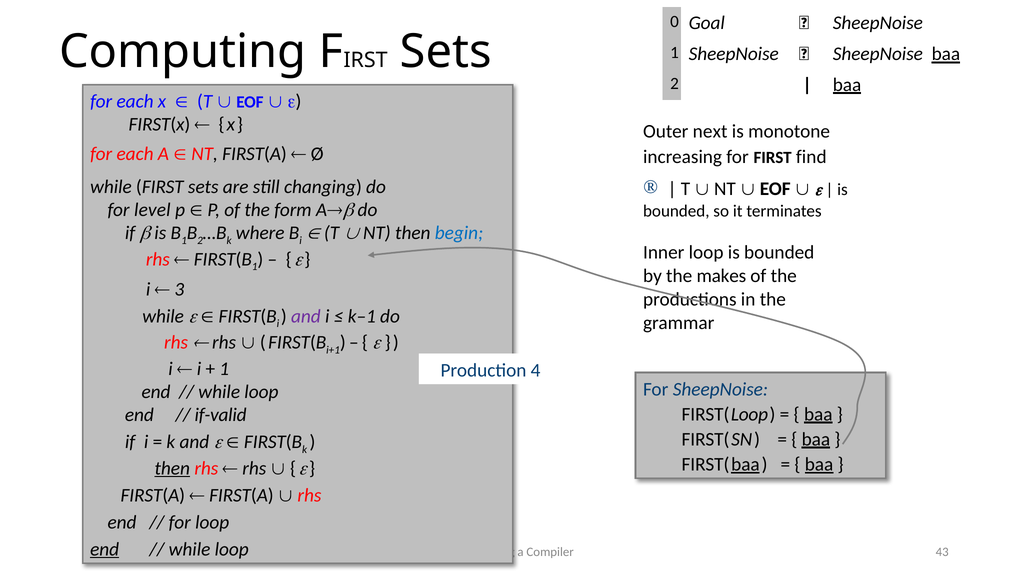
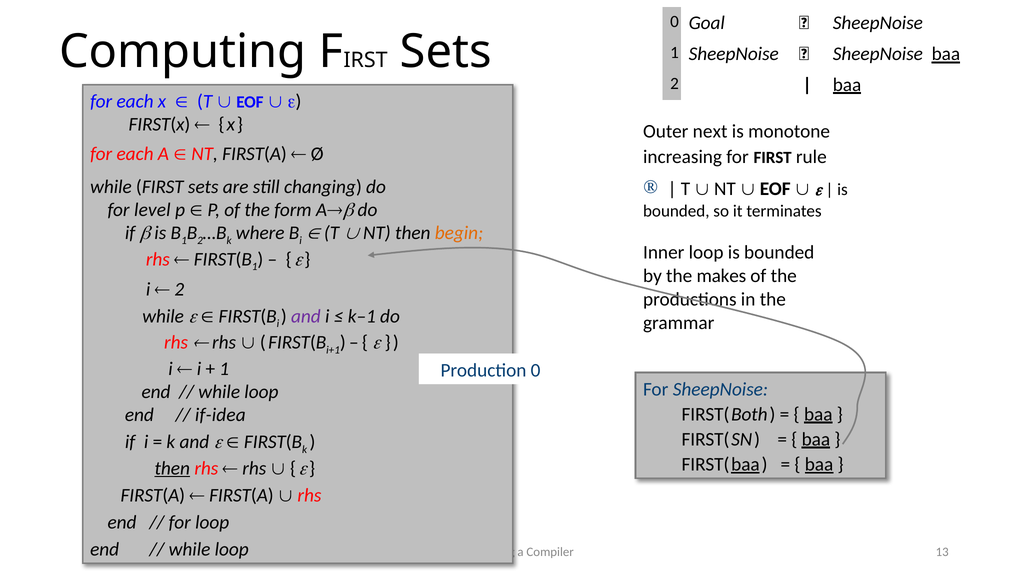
find: find -> rule (811, 157)
begin colour: blue -> orange (459, 233)
3: 3 -> 2 (179, 289)
Production 4: 4 -> 0 (536, 370)
FIRST( Loop: Loop -> Both (749, 414)
if-valid: if-valid -> if-idea (220, 415)
end underline: present -> none (105, 549)
43: 43 -> 13 (942, 552)
